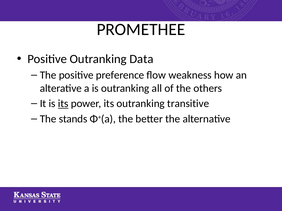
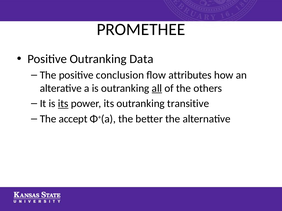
preference: preference -> conclusion (120, 75)
weakness: weakness -> attributes (190, 75)
all underline: none -> present (157, 88)
stands: stands -> accept (73, 119)
